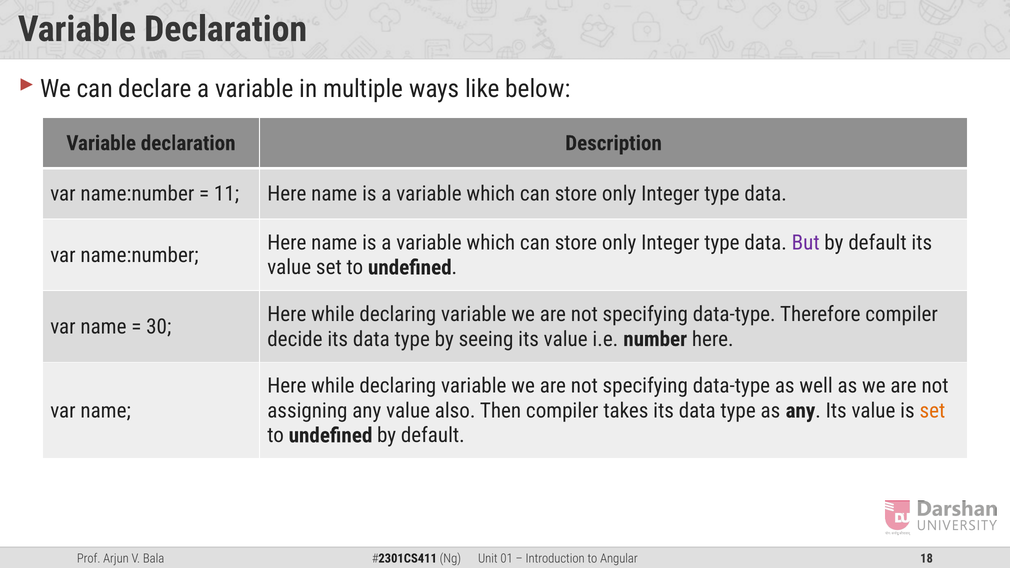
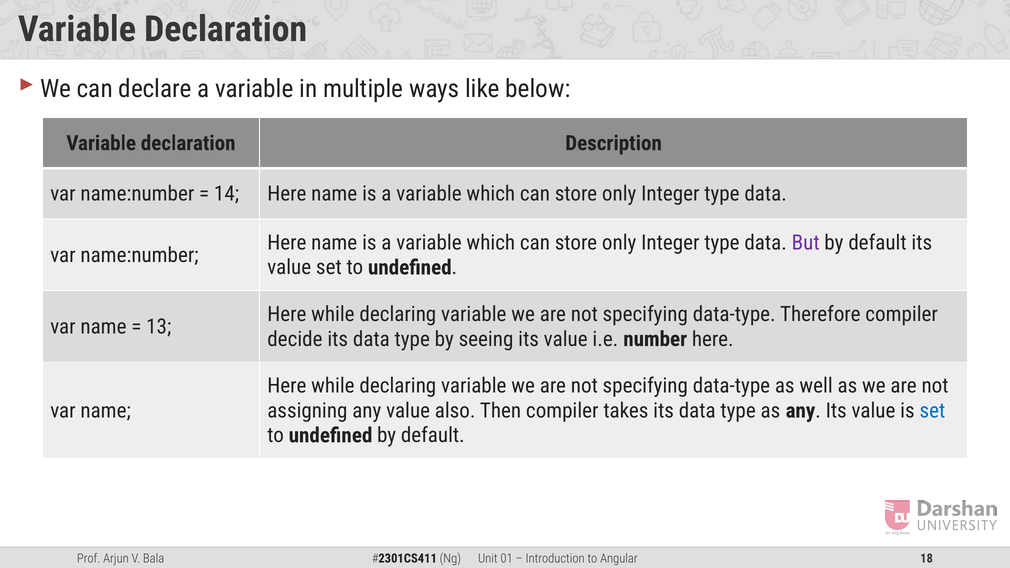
11: 11 -> 14 (227, 194)
30: 30 -> 13 (159, 327)
set colour: orange -> blue (932, 411)
